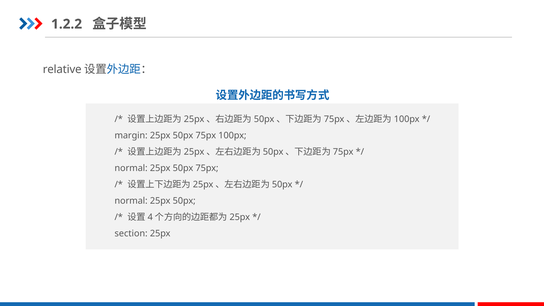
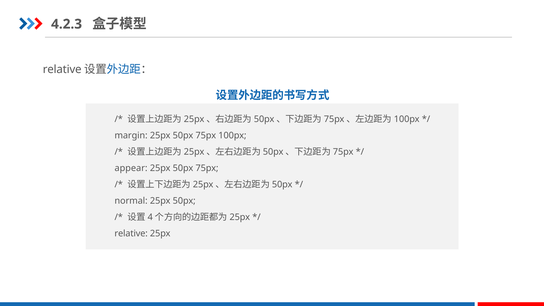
1.2.2: 1.2.2 -> 4.2.3 (67, 24)
normal: normal -> appear (131, 168)
section: section -> relative (131, 233)
